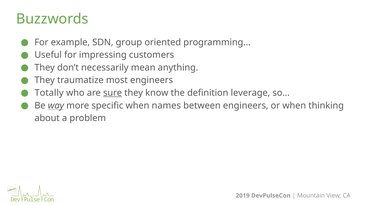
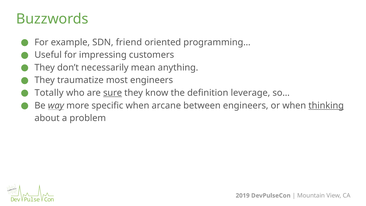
group: group -> friend (129, 42)
names: names -> arcane (166, 105)
thinking underline: none -> present (326, 105)
